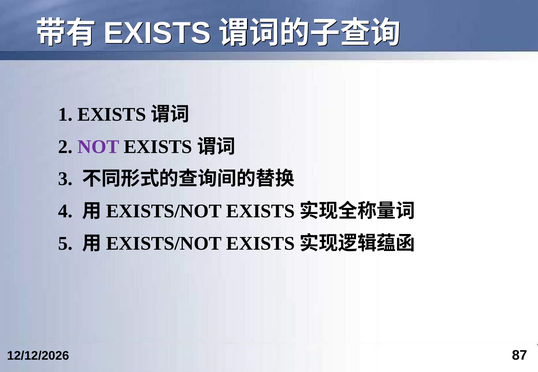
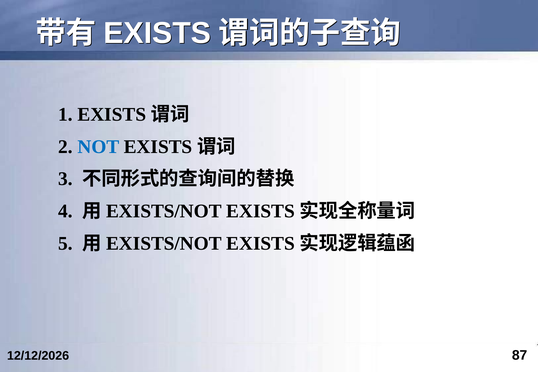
NOT colour: purple -> blue (98, 147)
